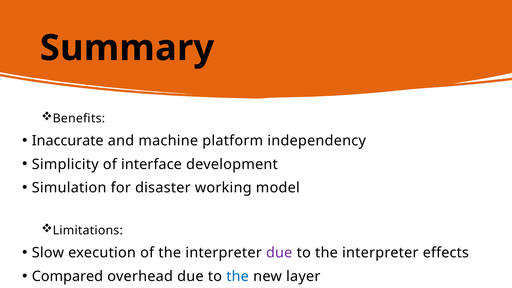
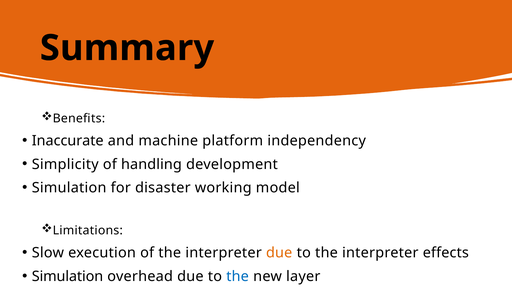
interface: interface -> handling (151, 164)
due colour: purple -> orange (279, 253)
Compared: Compared -> Simulation (67, 276)
